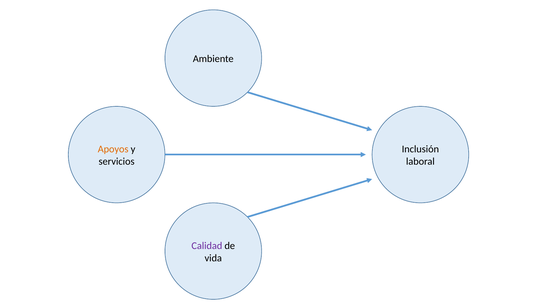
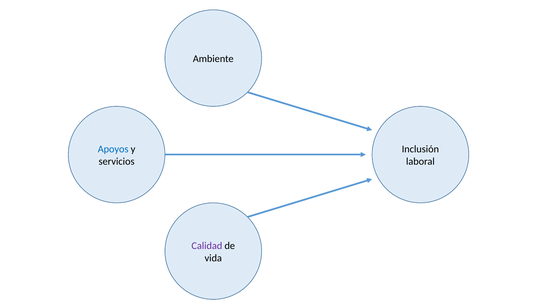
Apoyos colour: orange -> blue (113, 149)
